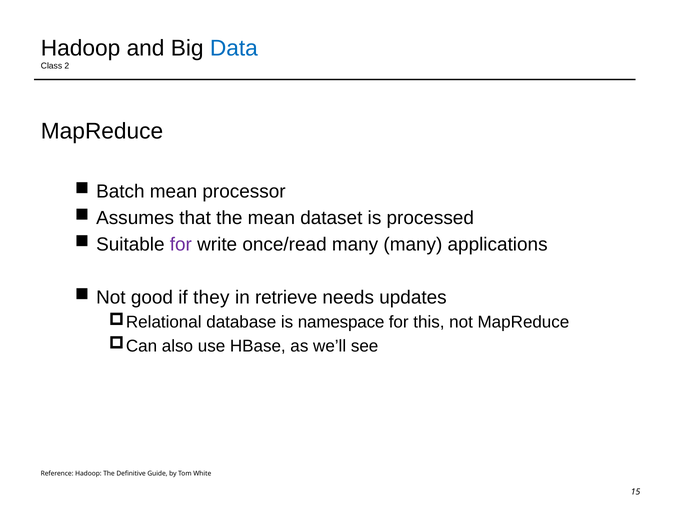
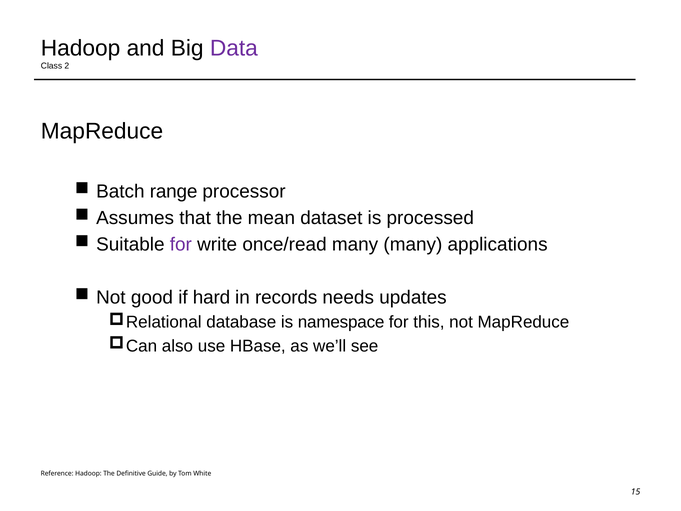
Data colour: blue -> purple (234, 48)
Batch mean: mean -> range (174, 191)
they: they -> hard (212, 297)
retrieve: retrieve -> records (286, 297)
